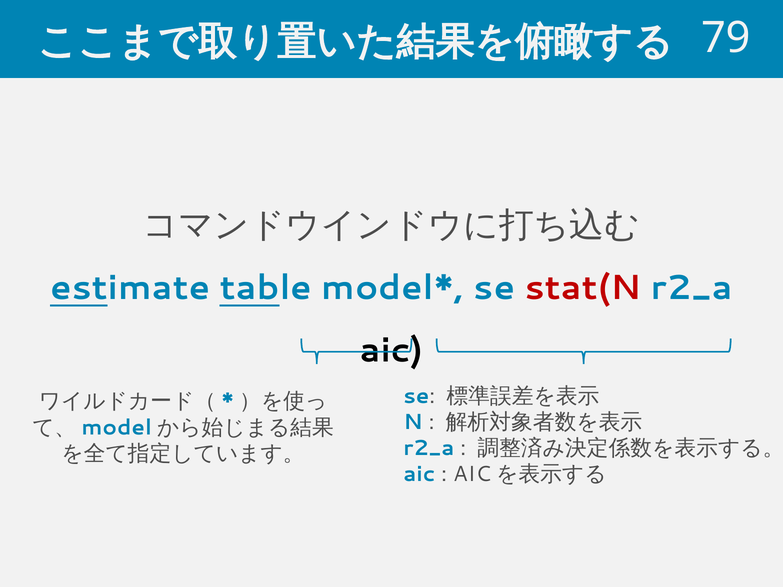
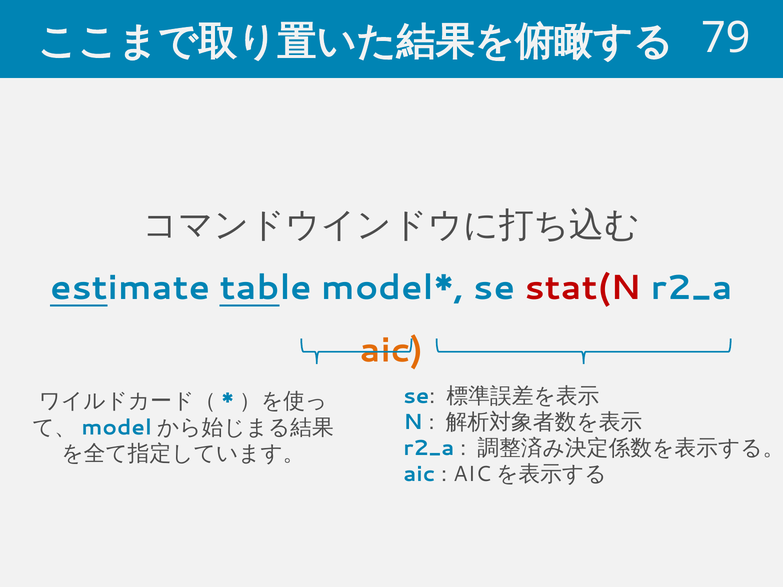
aic colour: black -> orange (391, 351)
